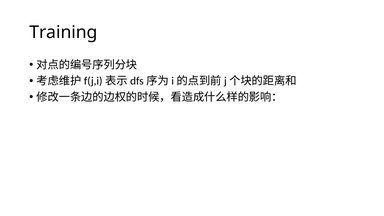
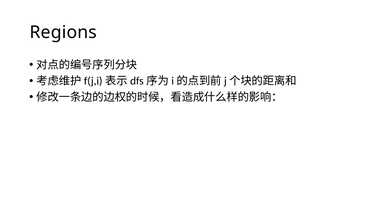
Training: Training -> Regions (63, 32)
